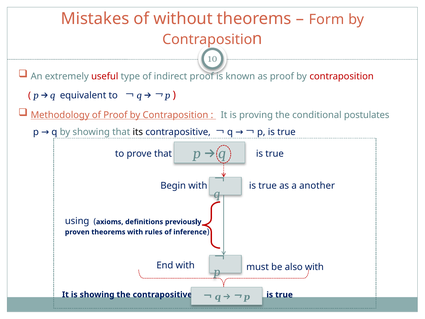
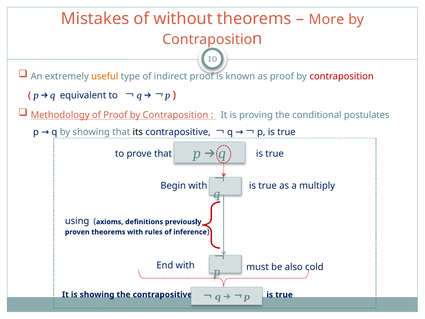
Form: Form -> More (326, 20)
useful colour: red -> orange (105, 76)
another: another -> multiply (317, 185)
also with: with -> cold (314, 267)
